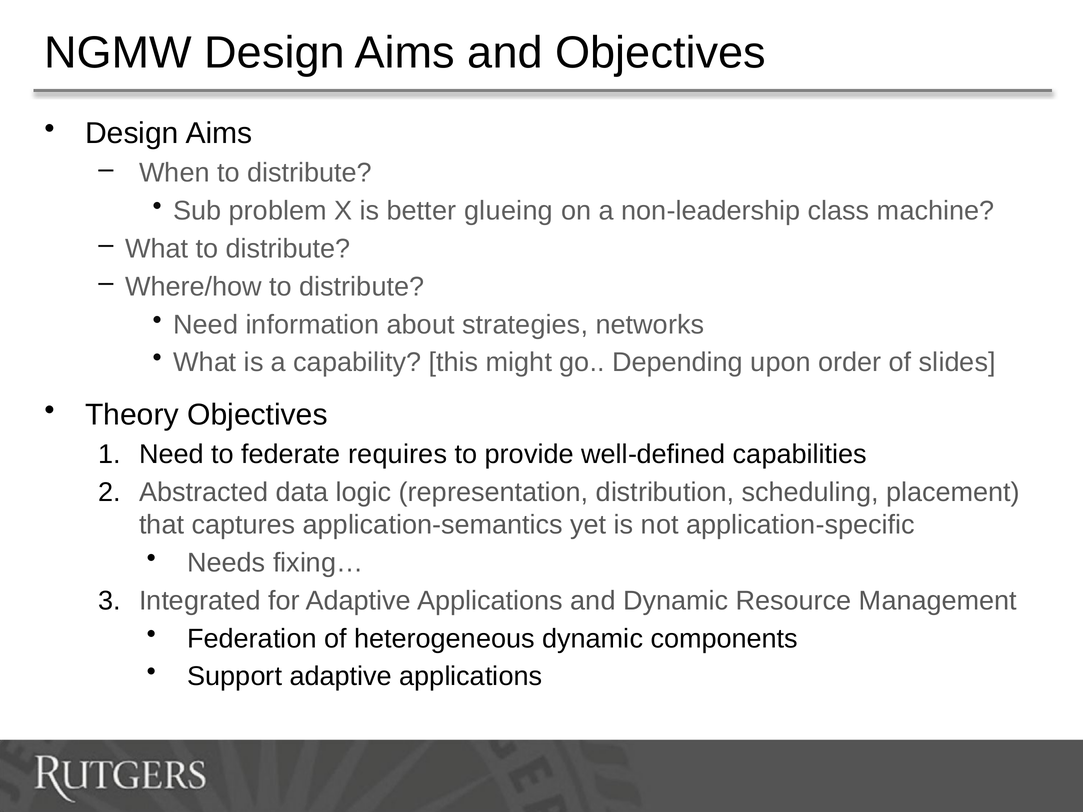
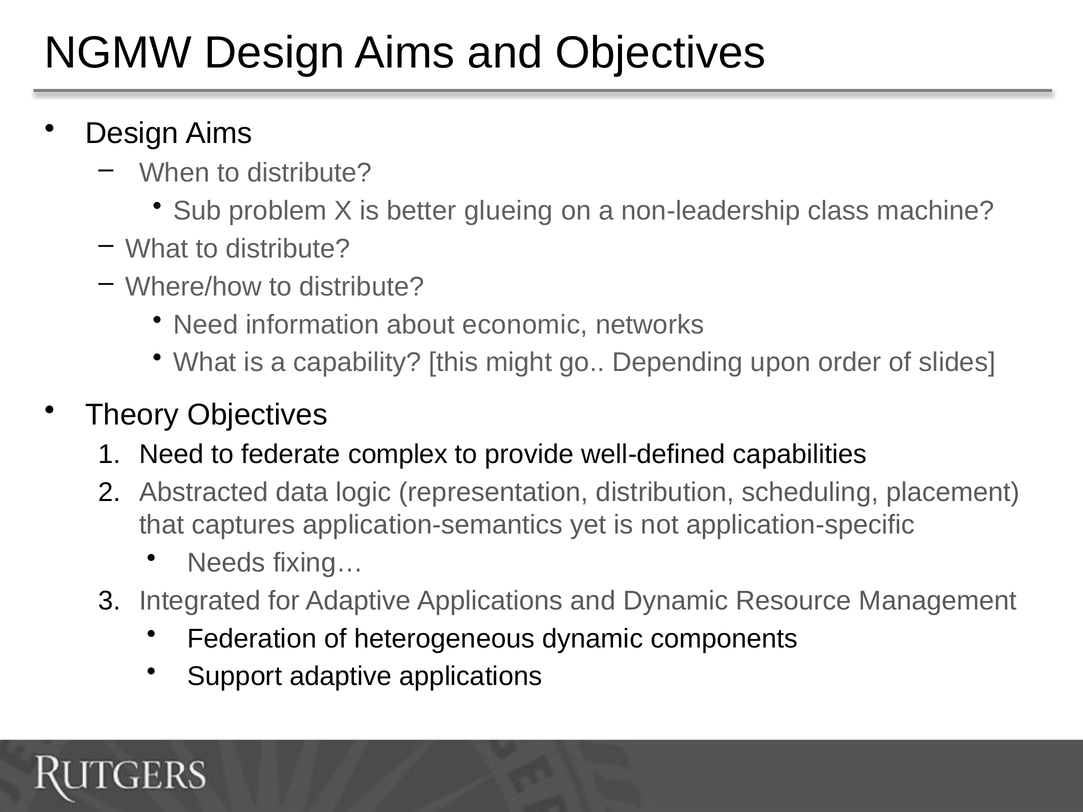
strategies: strategies -> economic (525, 325)
requires: requires -> complex (398, 455)
